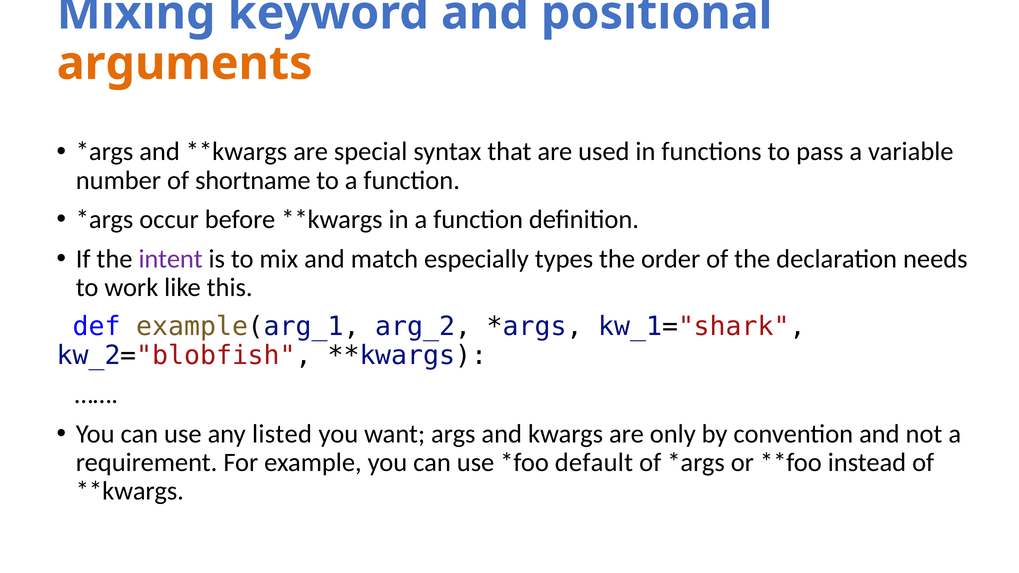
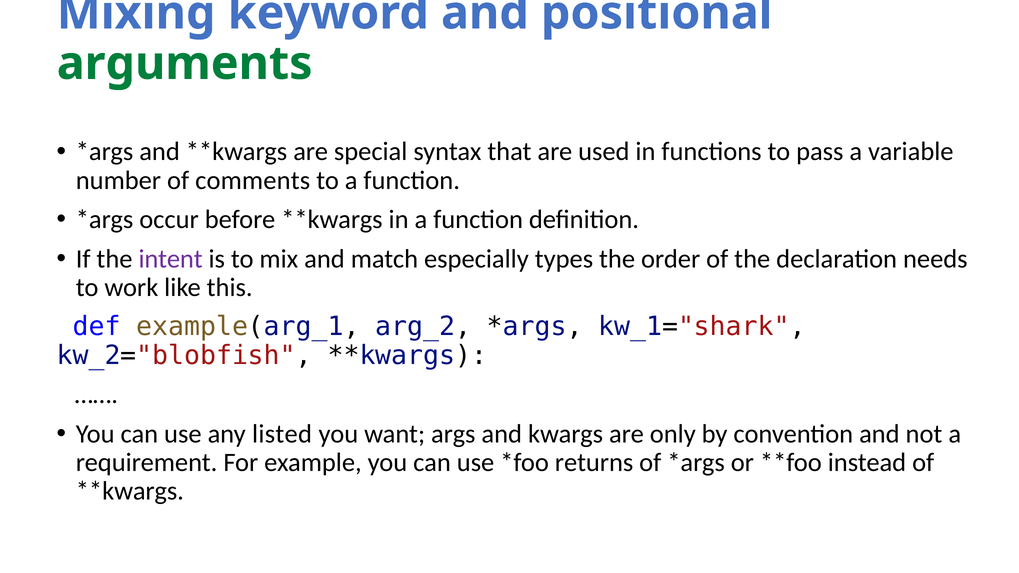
arguments colour: orange -> green (185, 64)
shortname: shortname -> comments (253, 180)
default: default -> returns (594, 463)
